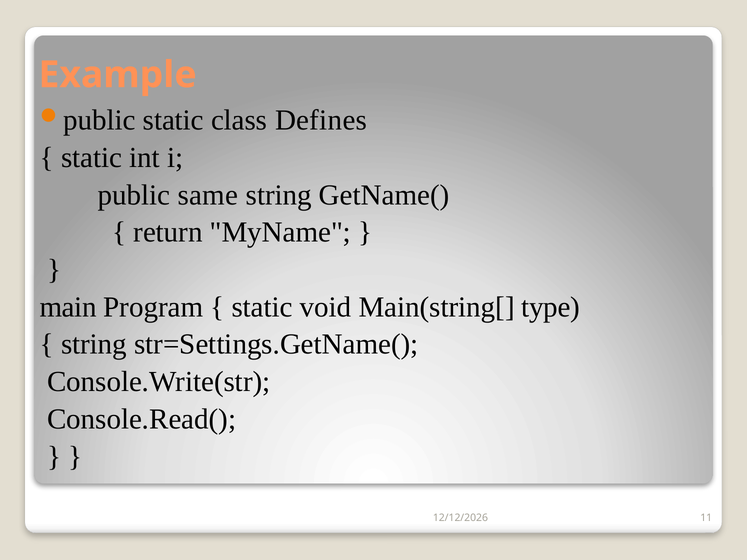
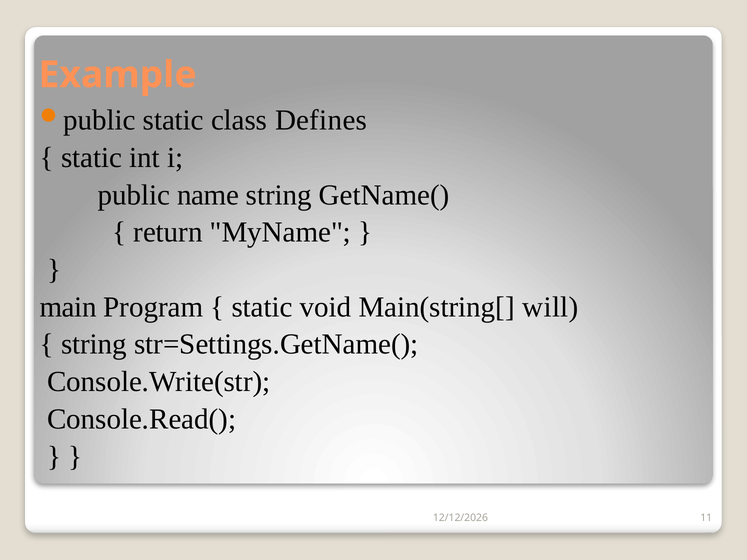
same: same -> name (208, 195)
type: type -> will (550, 307)
